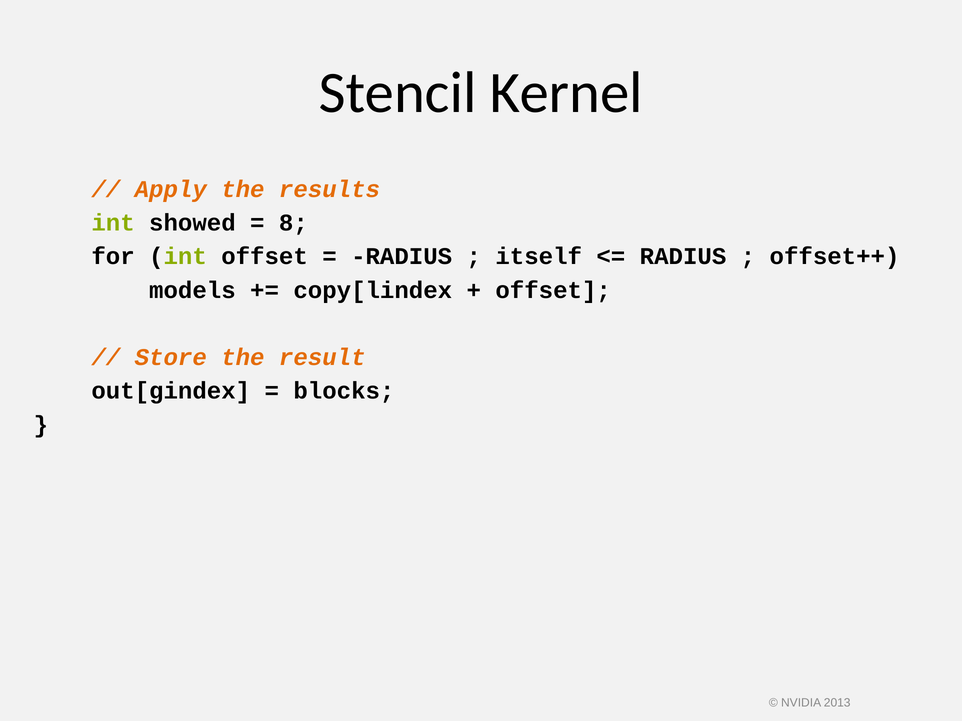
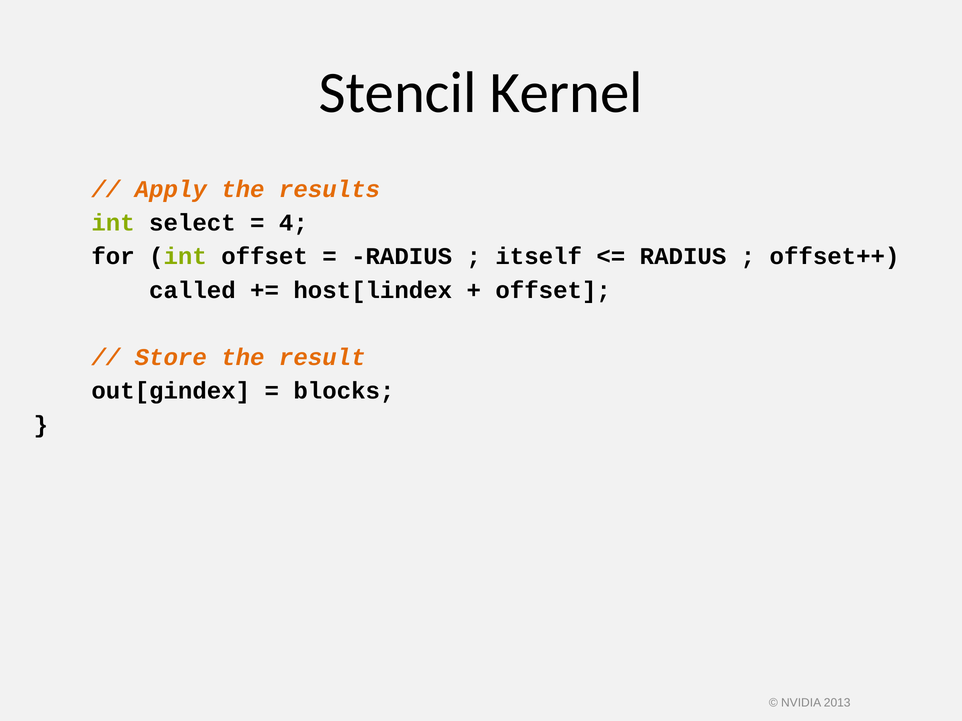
showed: showed -> select (192, 223)
8: 8 -> 4 (293, 223)
models: models -> called (192, 290)
copy[lindex: copy[lindex -> host[lindex (373, 290)
